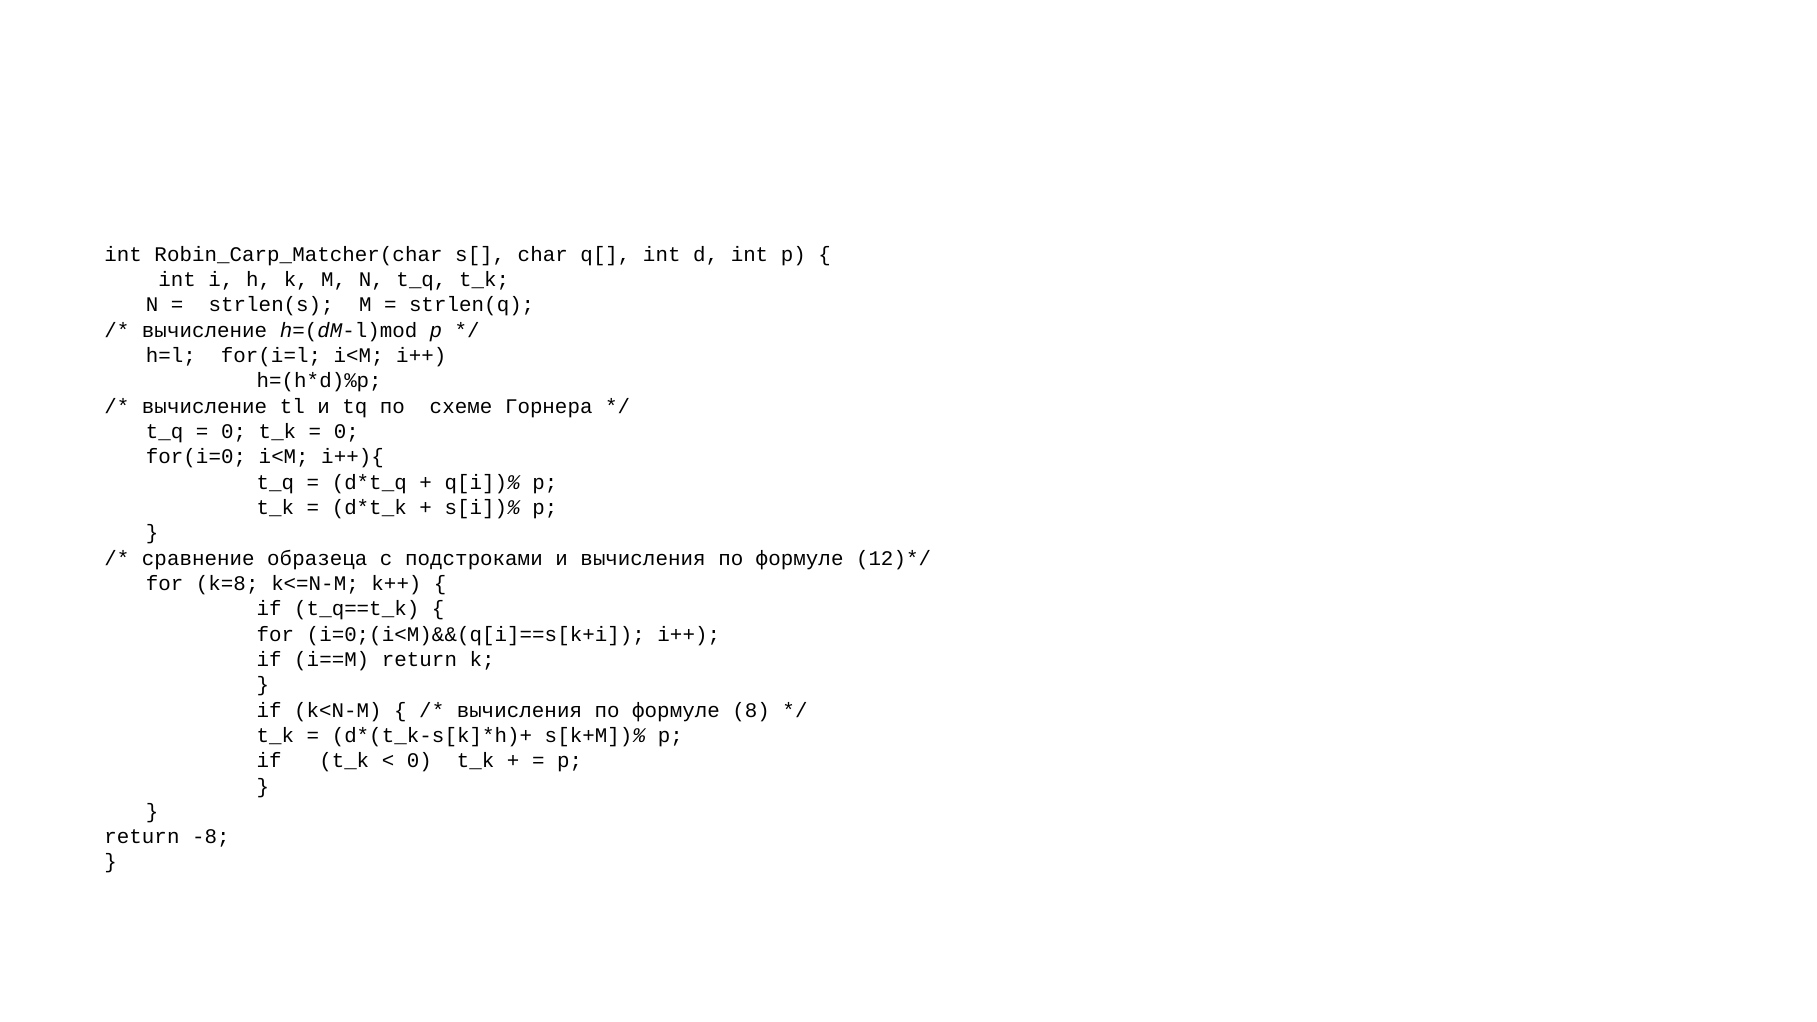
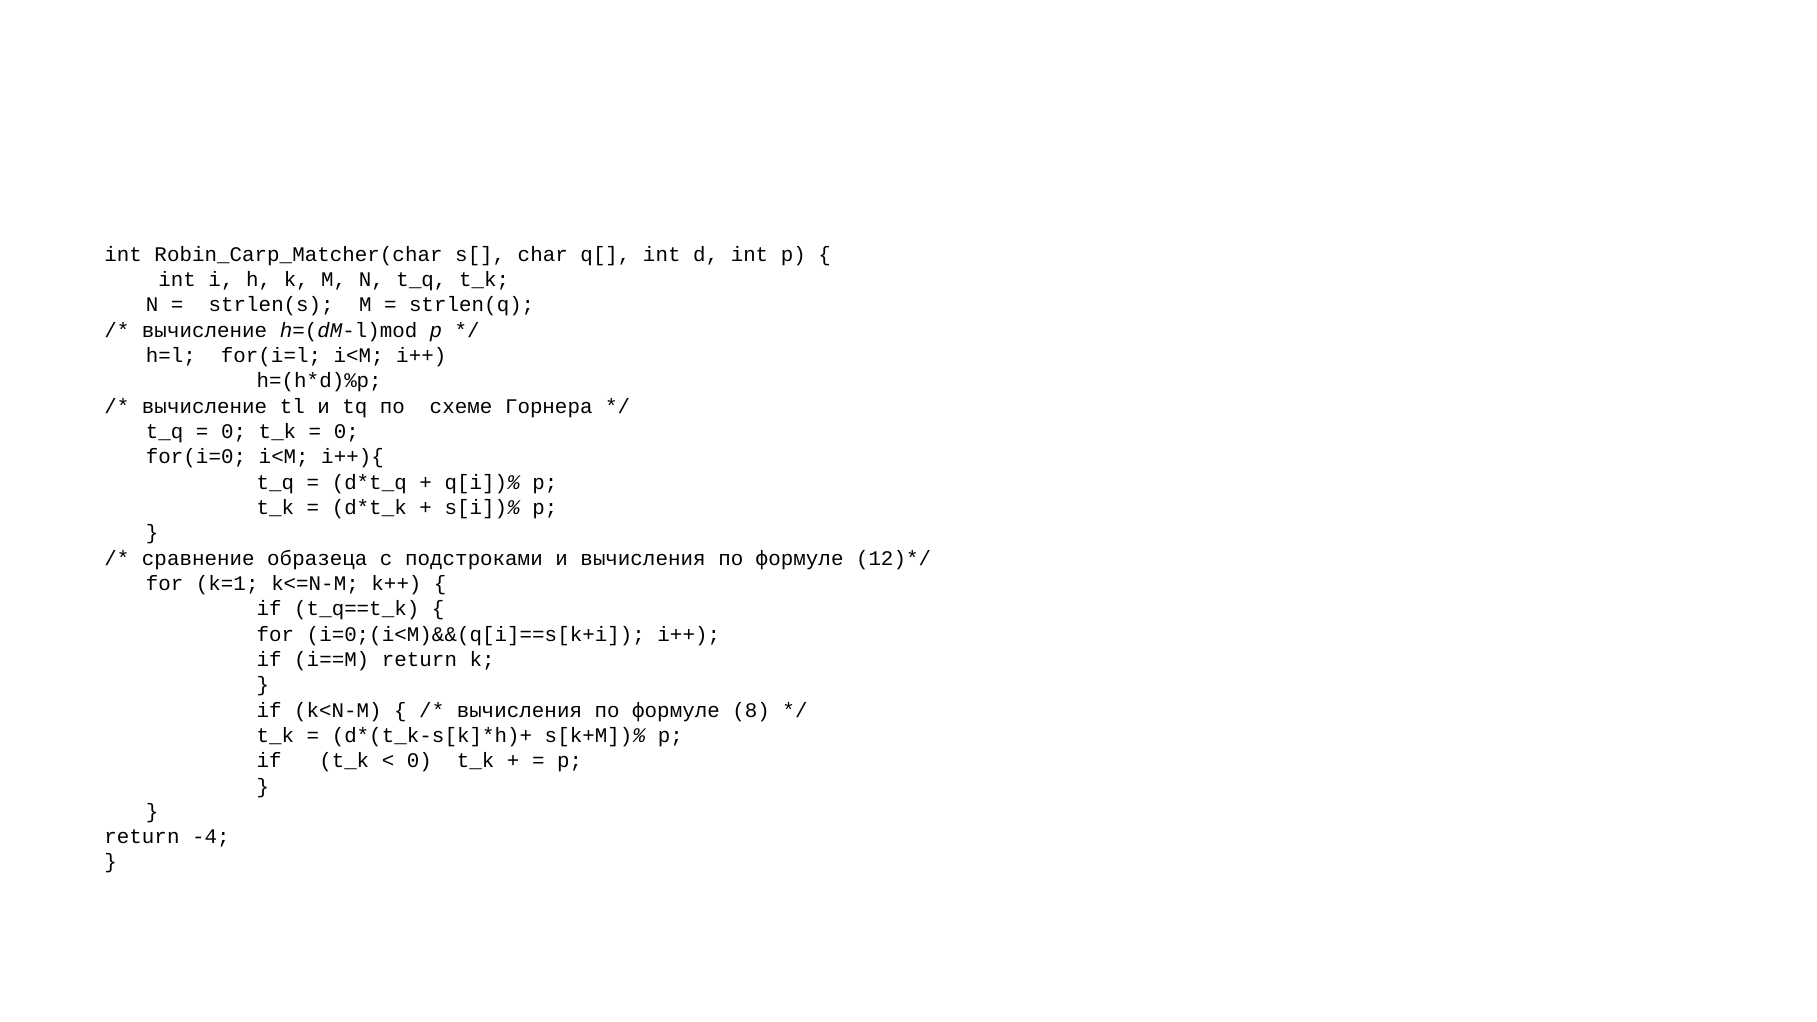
k=8: k=8 -> k=1 (227, 584)
-8: -8 -> -4 (211, 837)
